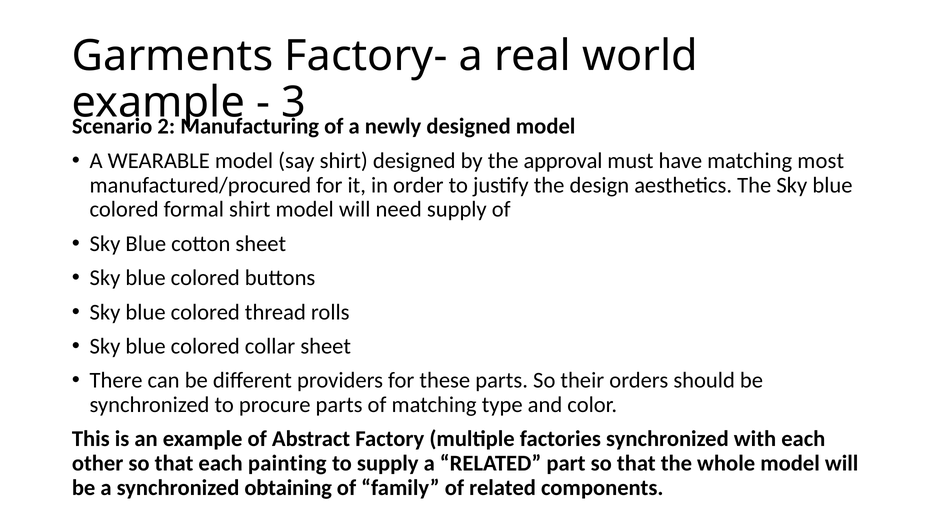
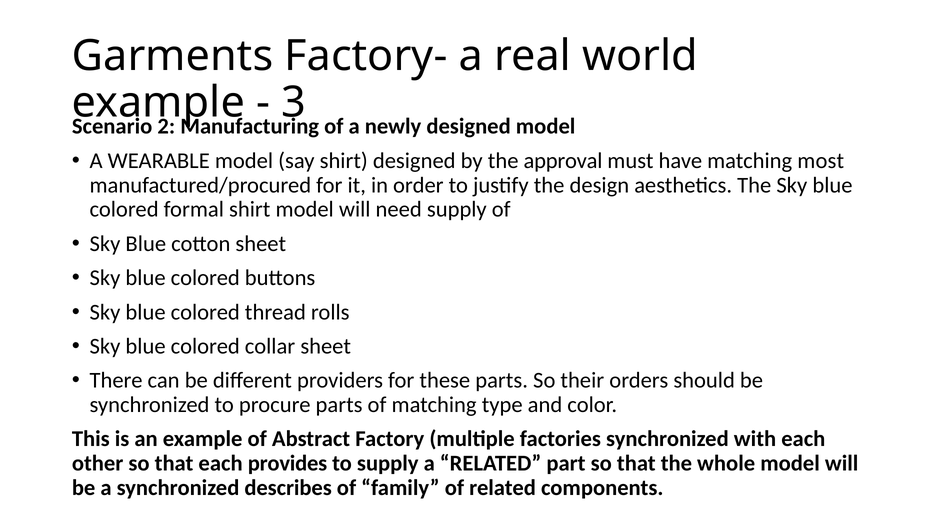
painting: painting -> provides (287, 464)
obtaining: obtaining -> describes (288, 488)
